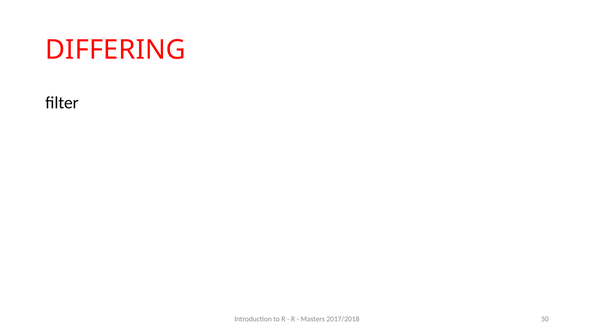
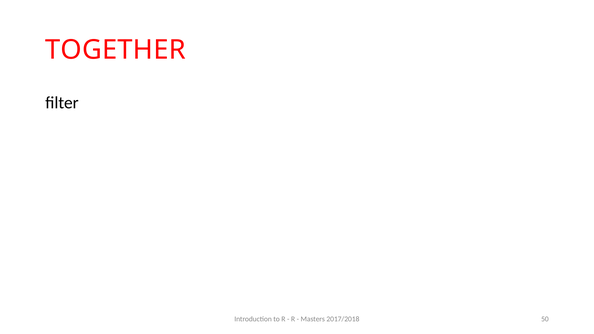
DIFFERING: DIFFERING -> TOGETHER (116, 50)
